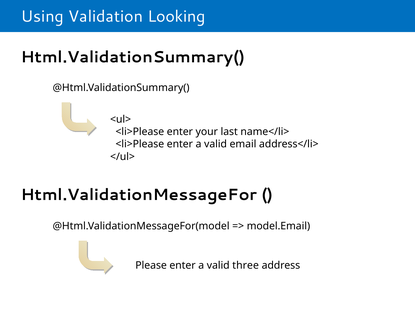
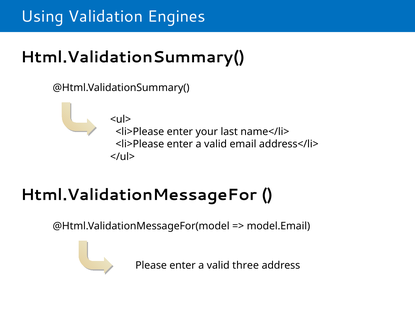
Looking: Looking -> Engines (176, 16)
